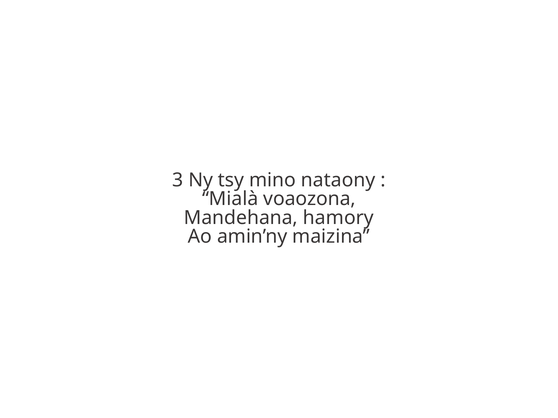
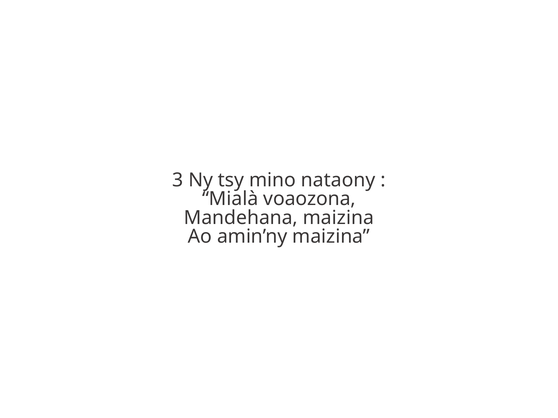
Mandehana hamory: hamory -> maizina (338, 218)
